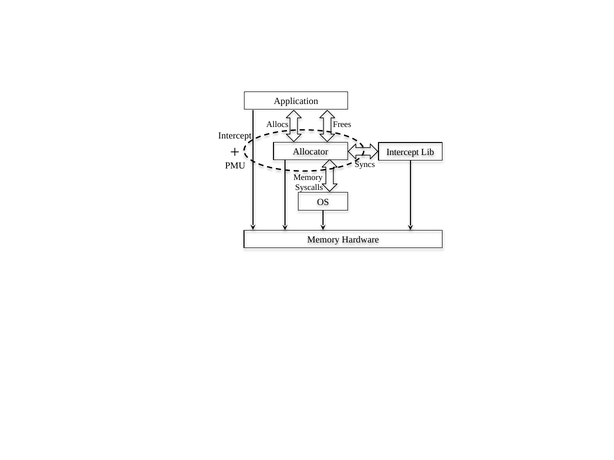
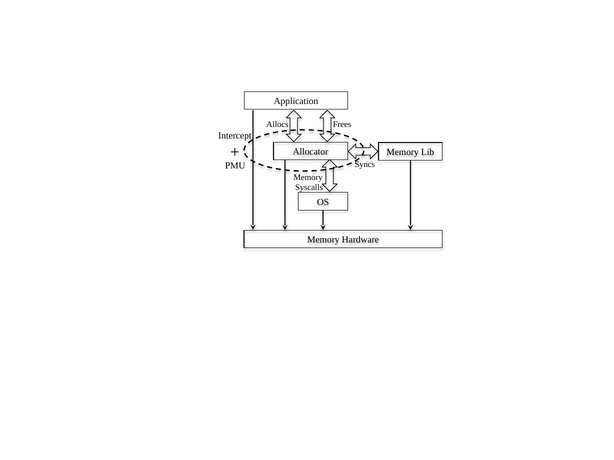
Intercept: Intercept -> Memory (403, 152)
